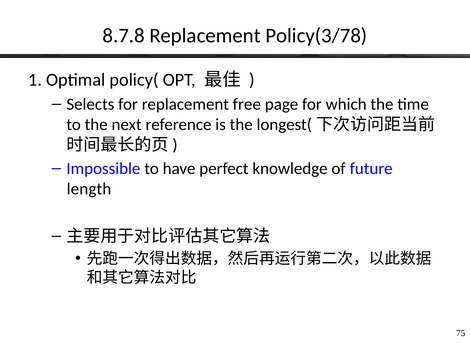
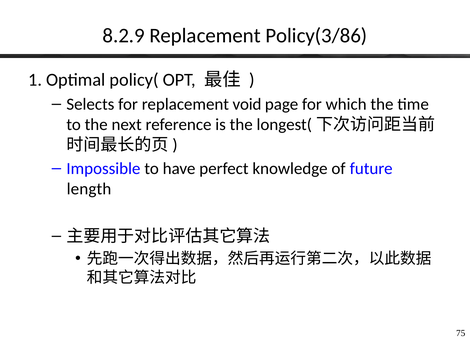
8.7.8: 8.7.8 -> 8.2.9 (124, 36)
Policy(3/78: Policy(3/78 -> Policy(3/86 (316, 36)
free: free -> void (247, 104)
